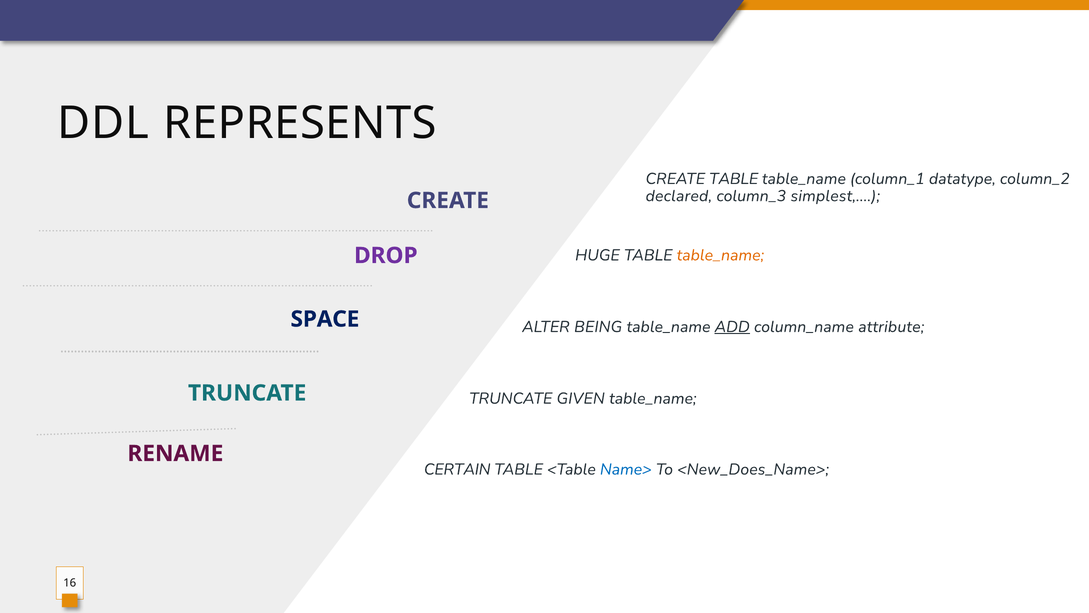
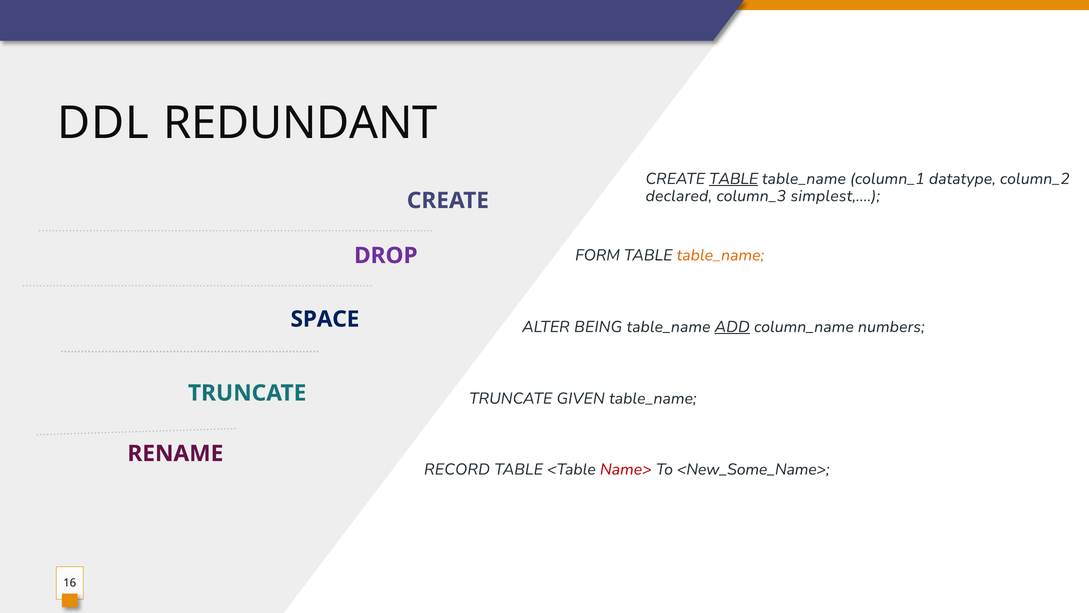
REPRESENTS: REPRESENTS -> REDUNDANT (300, 123)
TABLE underline: none -> present (734, 179)
HUGE: HUGE -> FORM (597, 255)
attribute: attribute -> numbers (891, 327)
CERTAIN: CERTAIN -> RECORD (457, 469)
Name> colour: blue -> red (626, 469)
<New_Does_Name>: <New_Does_Name> -> <New_Some_Name> (753, 469)
